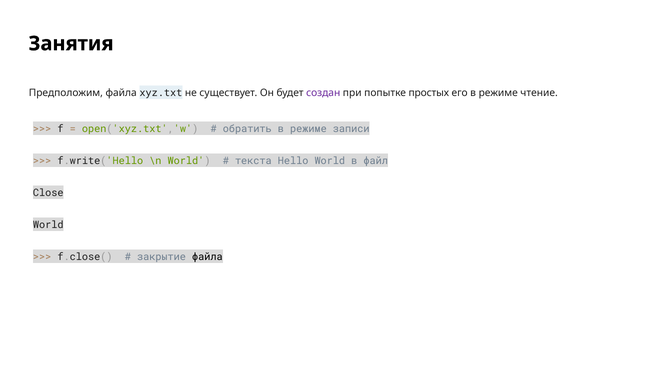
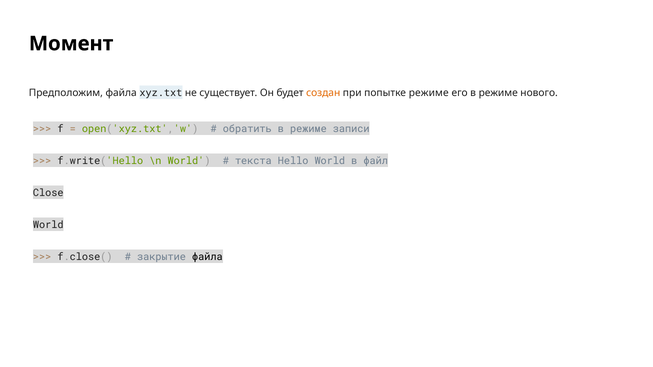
Занятия: Занятия -> Момент (71, 44)
создан colour: purple -> orange (323, 93)
попытке простых: простых -> режиме (429, 93)
чтение: чтение -> нового (539, 93)
